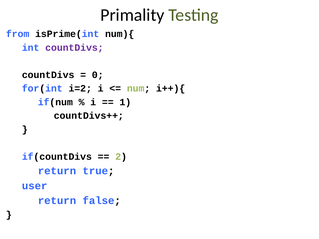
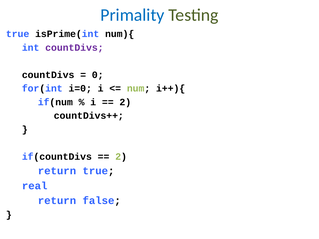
Primality colour: black -> blue (132, 15)
from: from -> true (18, 34)
i=2: i=2 -> i=0 (80, 89)
1: 1 -> 2 (125, 102)
user: user -> real (35, 186)
